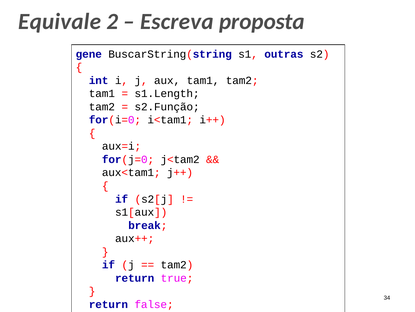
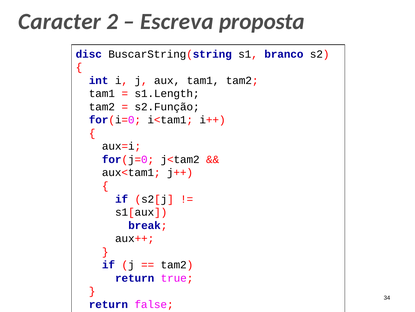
Equivale: Equivale -> Caracter (60, 21)
gene: gene -> disc (89, 54)
outras: outras -> branco (284, 54)
